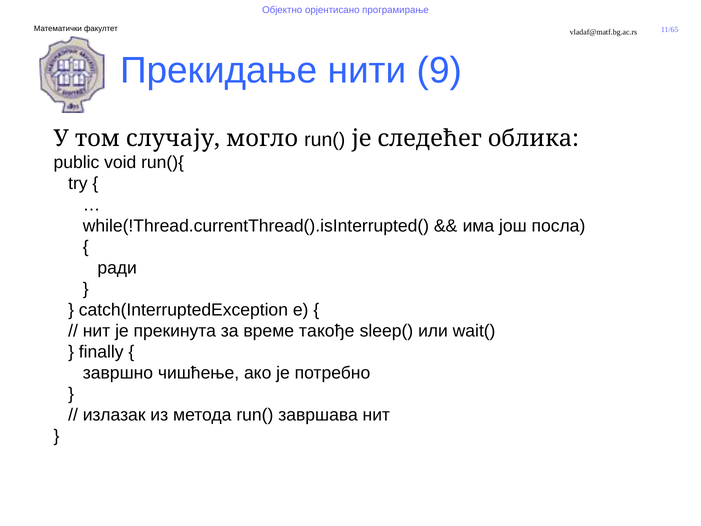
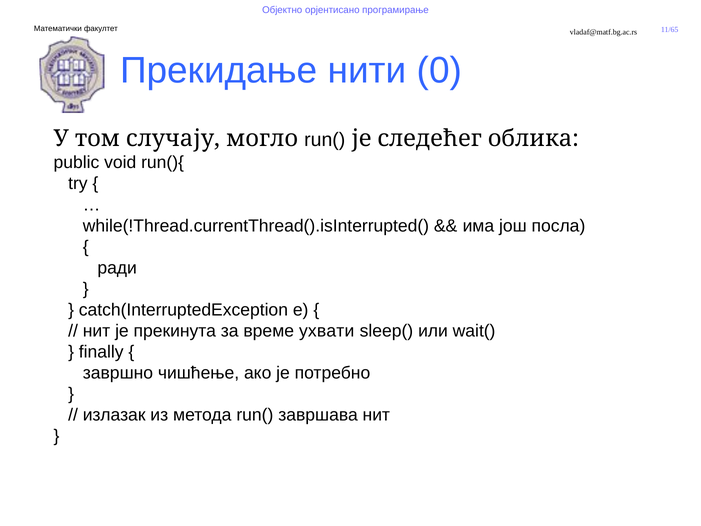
9: 9 -> 0 (439, 70)
такође: такође -> ухвати (327, 331)
